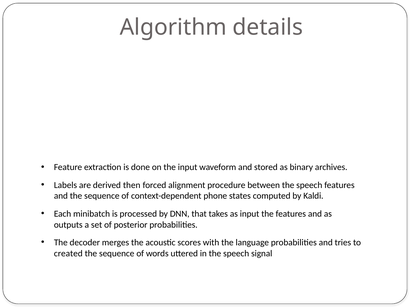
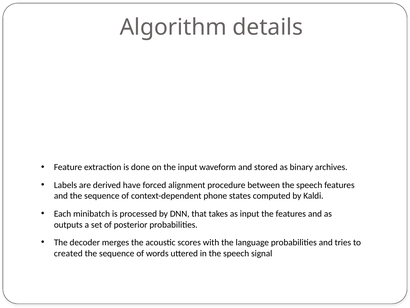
then: then -> have (132, 185)
